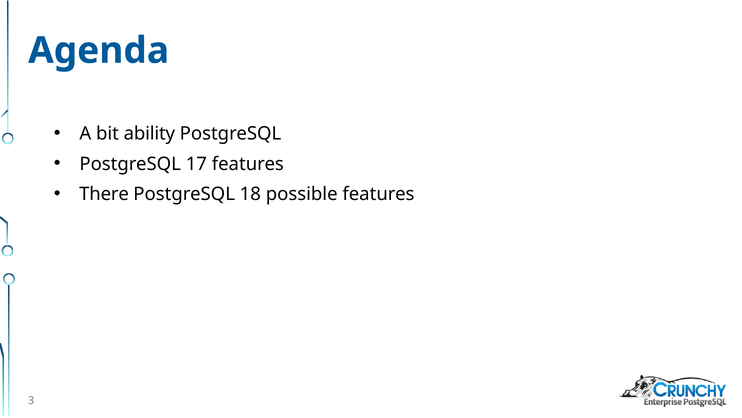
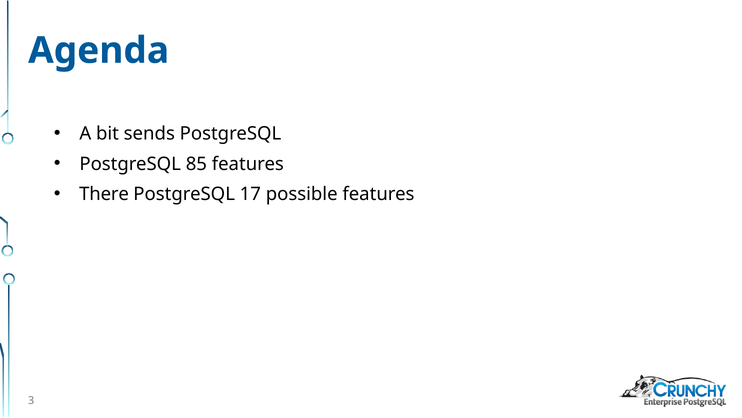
ability: ability -> sends (149, 134)
17: 17 -> 85 (196, 164)
18: 18 -> 17 (250, 194)
